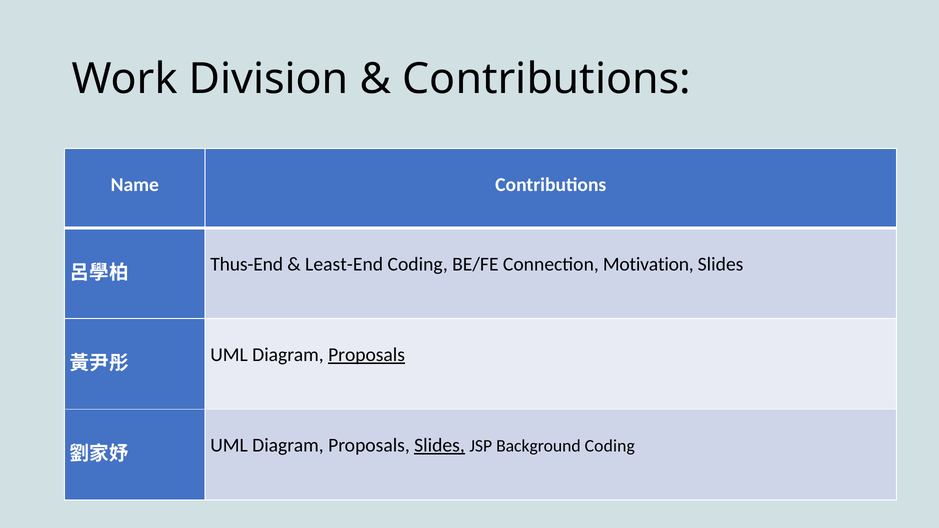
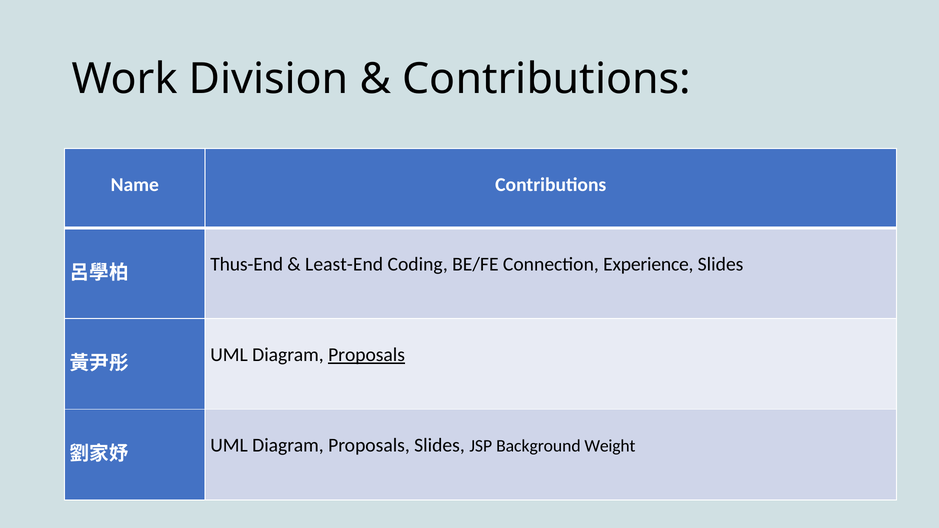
Motivation: Motivation -> Experience (648, 264)
Slides underline: present -> none (439, 446)
Background Coding: Coding -> Weight (610, 446)
